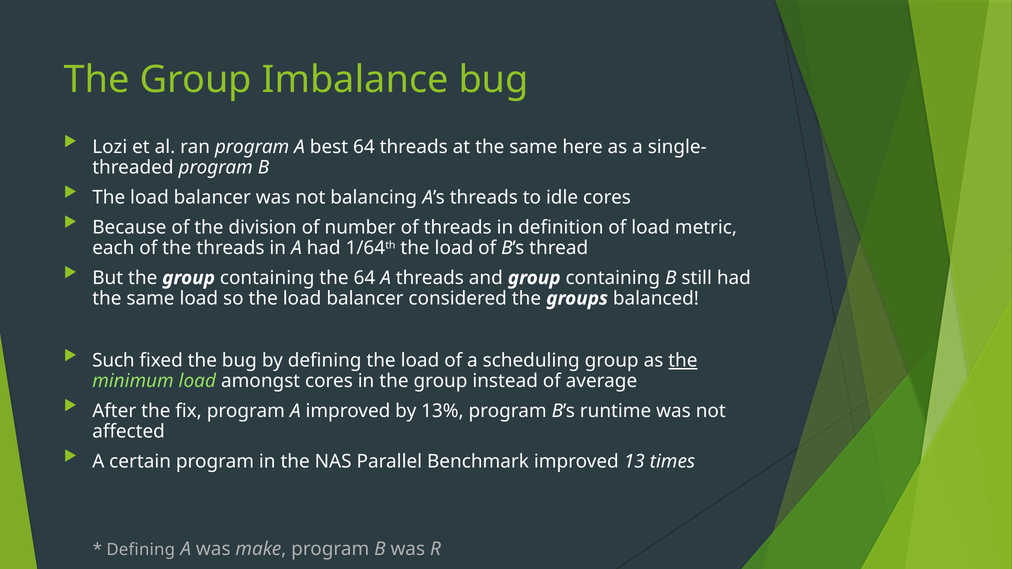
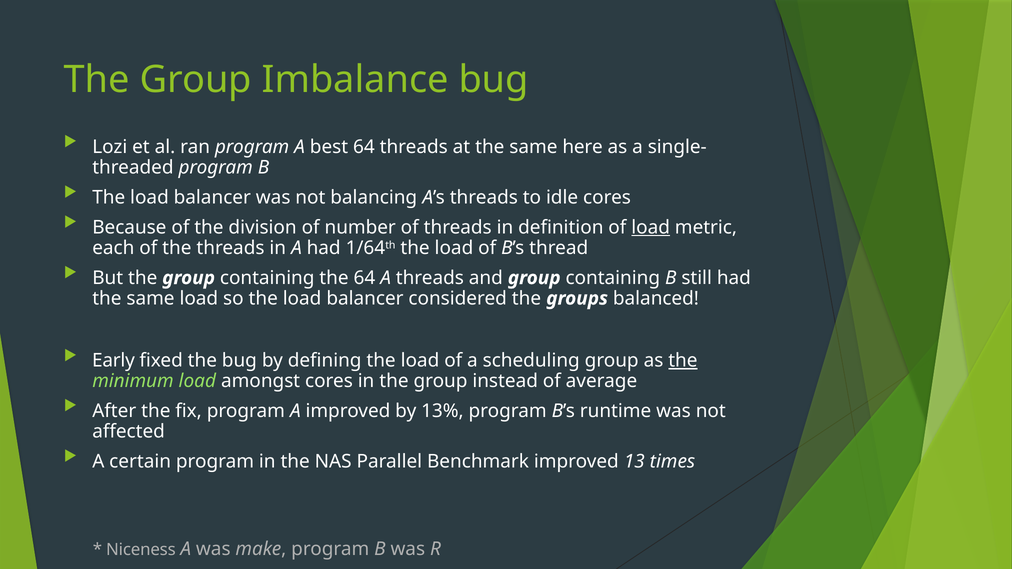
load underline: none -> present (651, 228)
Such: Such -> Early (113, 361)
Defining: Defining -> Niceness (141, 550)
